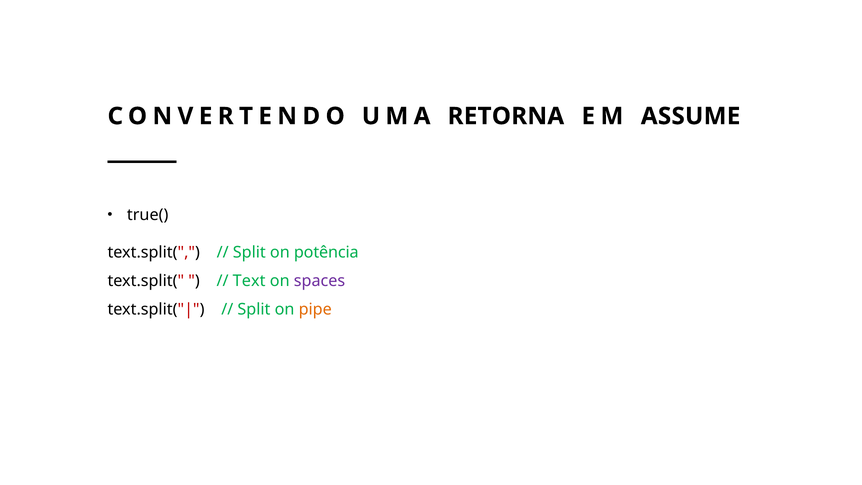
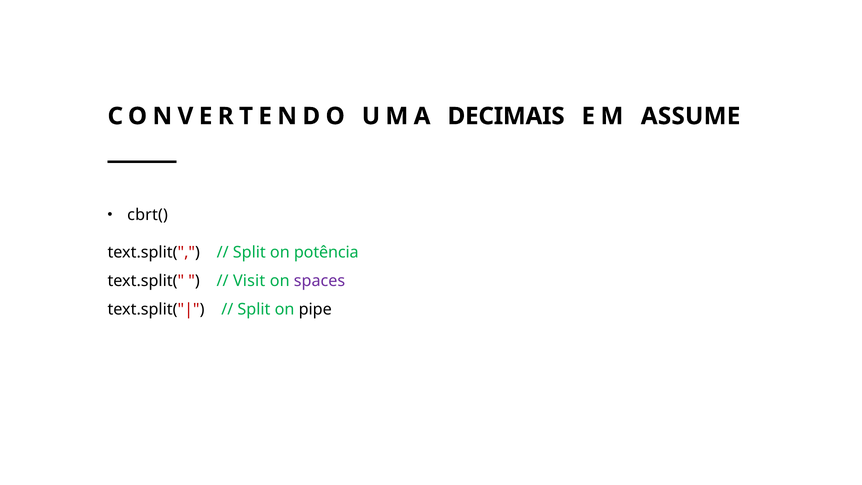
RETORNA: RETORNA -> DECIMAIS (506, 116)
true(: true( -> cbrt( (148, 215)
Text: Text -> Visit (249, 281)
pipe colour: orange -> black (315, 309)
